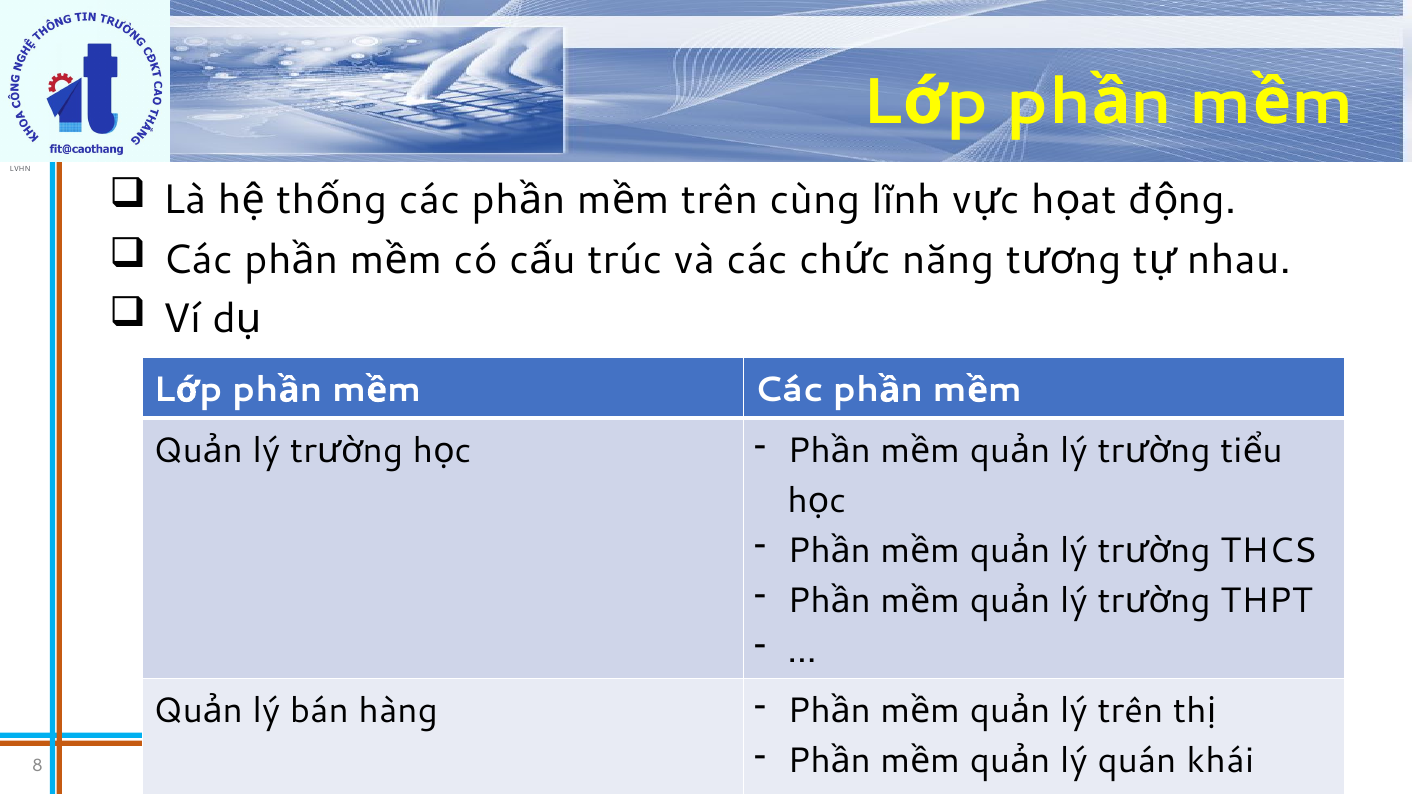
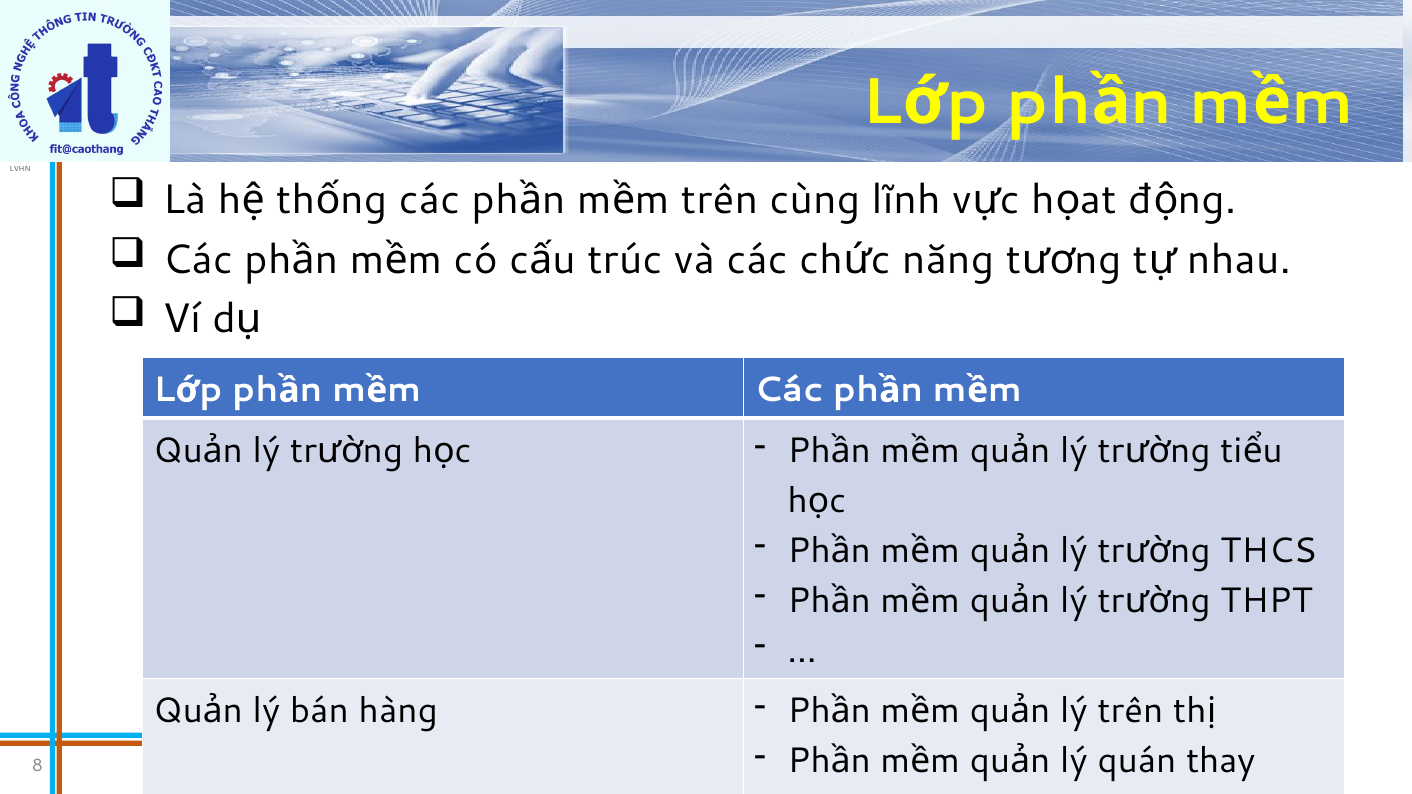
khái: khái -> thay (1221, 761)
